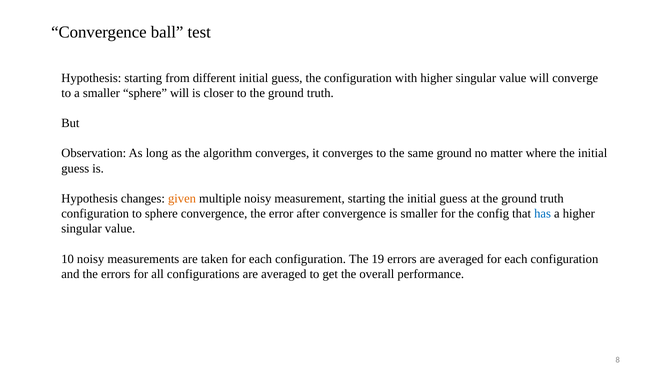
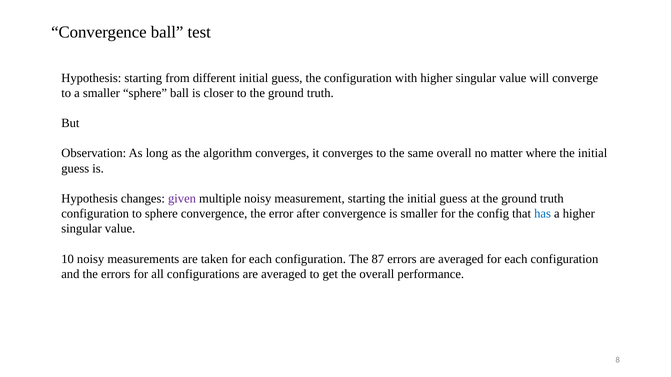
sphere will: will -> ball (180, 93)
same ground: ground -> overall (454, 153)
given colour: orange -> purple (182, 199)
19: 19 -> 87 (378, 259)
